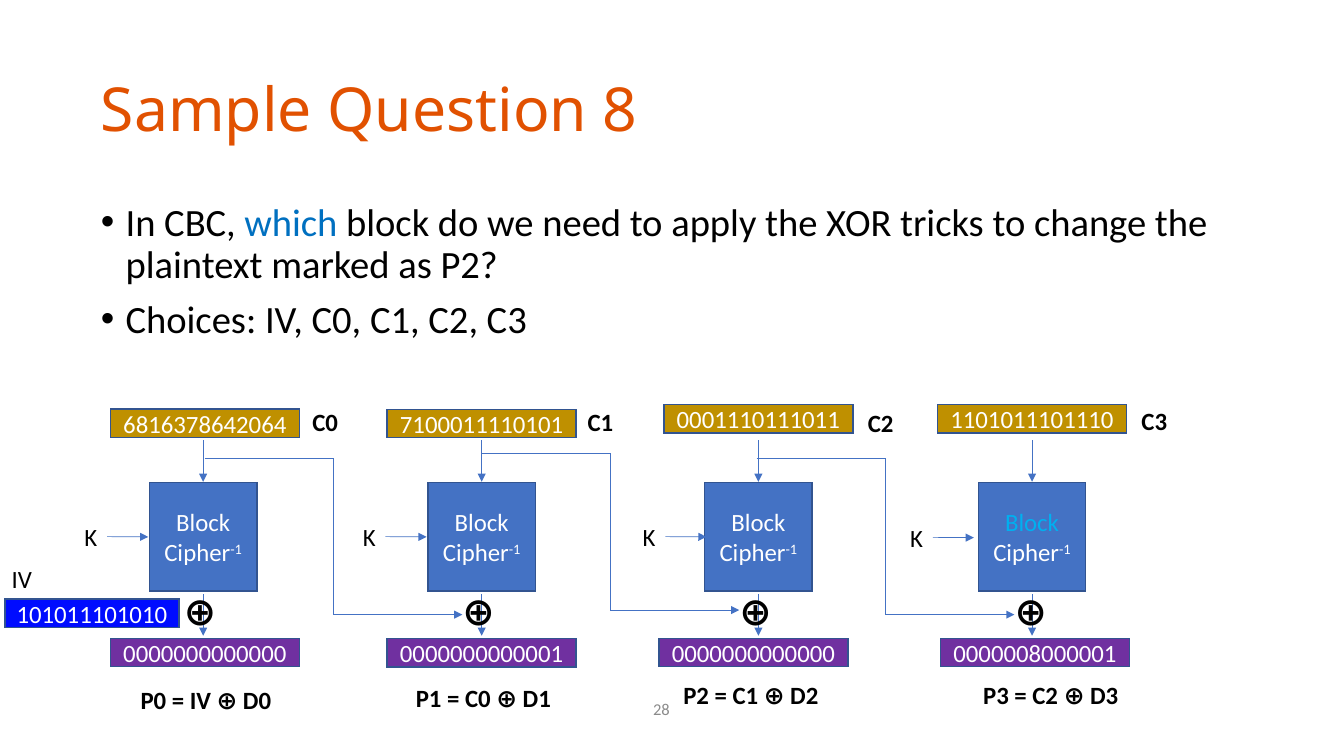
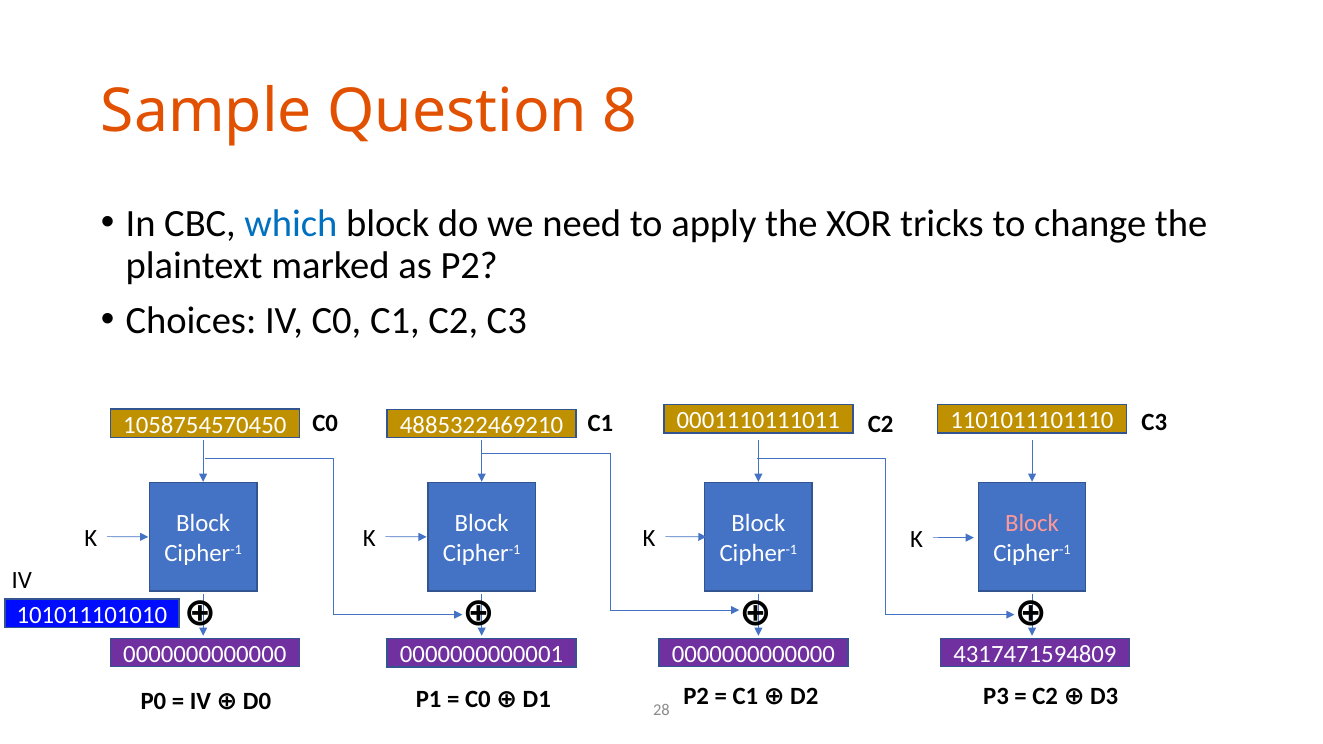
6816378642064: 6816378642064 -> 1058754570450 (205, 425)
7100011110101: 7100011110101 -> 4885322469210 (482, 425)
Block colour: light blue -> pink (1032, 524)
0000008000001: 0000008000001 -> 4317471594809 (1035, 655)
